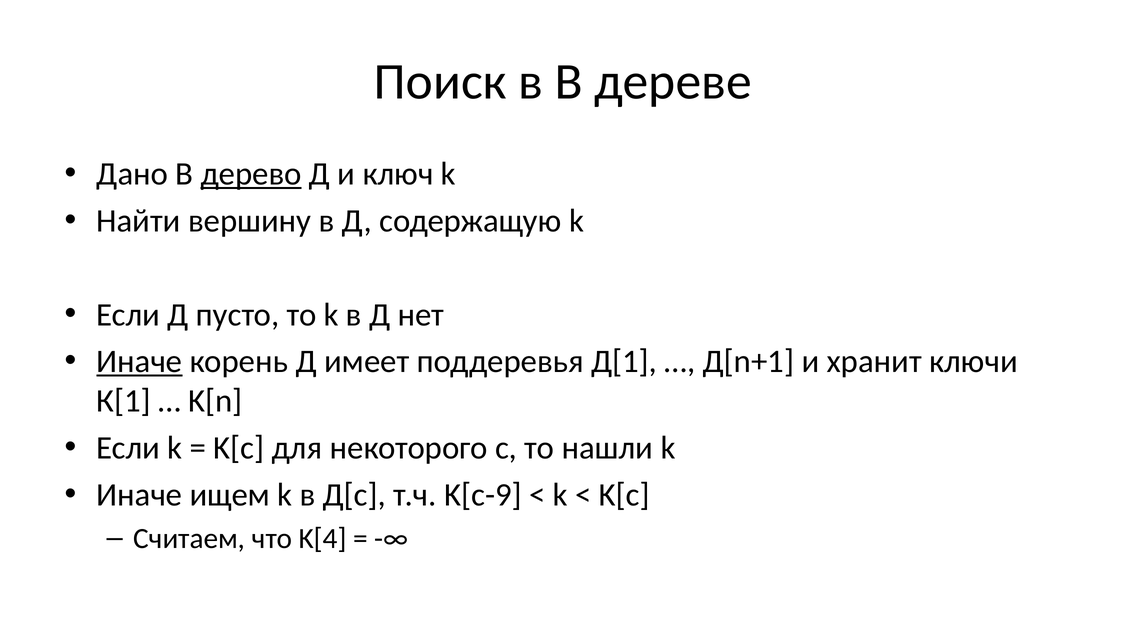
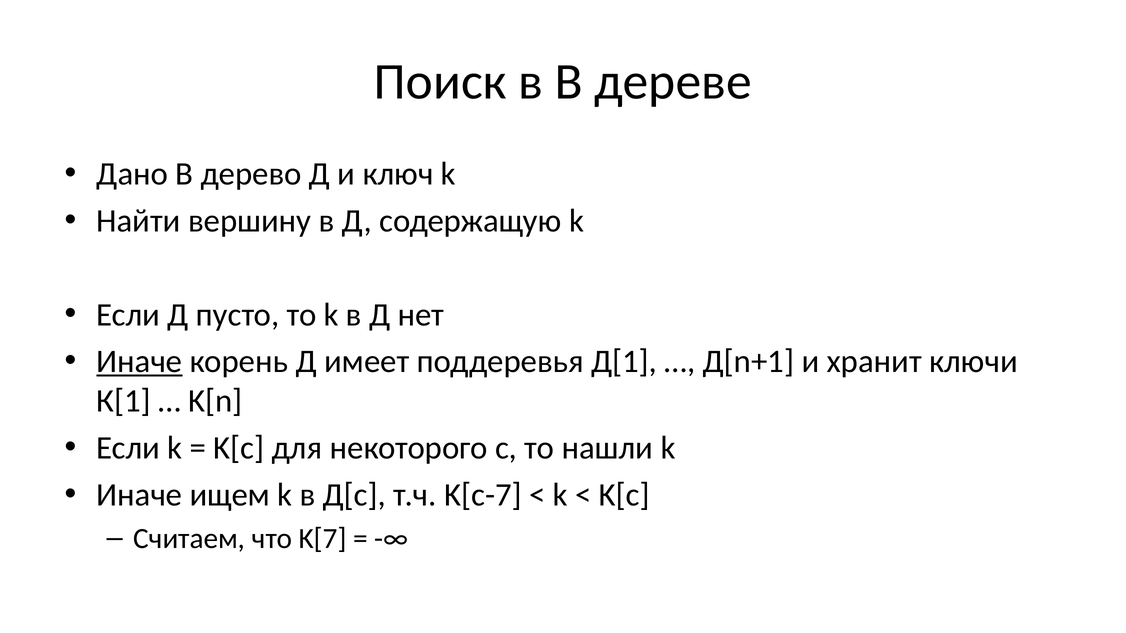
дерево underline: present -> none (251, 174)
K[c-9: K[c-9 -> K[c-7 (483, 495)
K[4: K[4 -> K[7 (323, 539)
